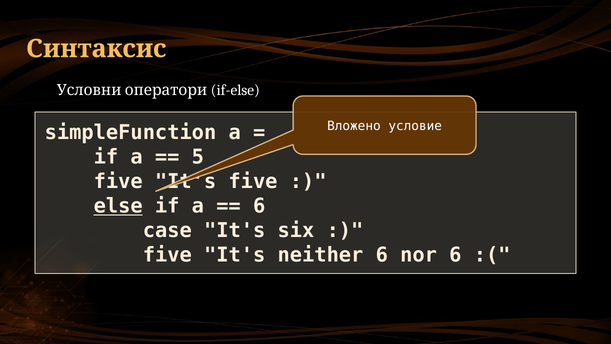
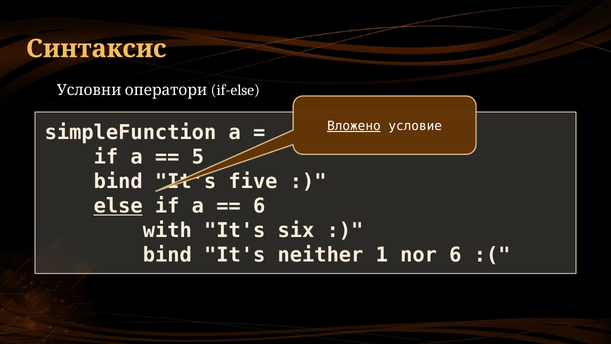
Вложено underline: none -> present (354, 126)
five: five -> bind (118, 181)
case: case -> with (167, 230)
five: five -> bind (167, 255)
neither 6: 6 -> 1 (382, 255)
